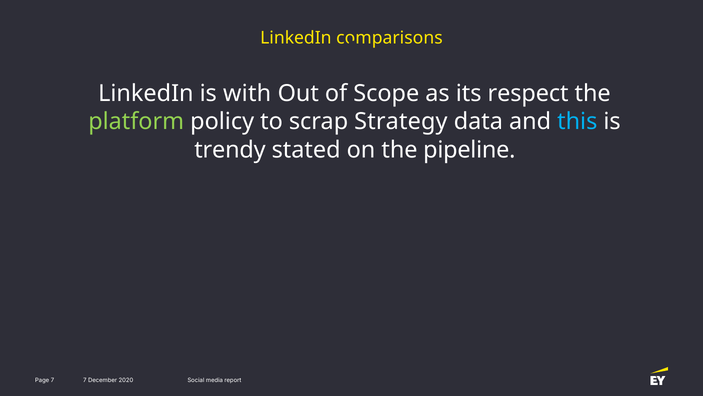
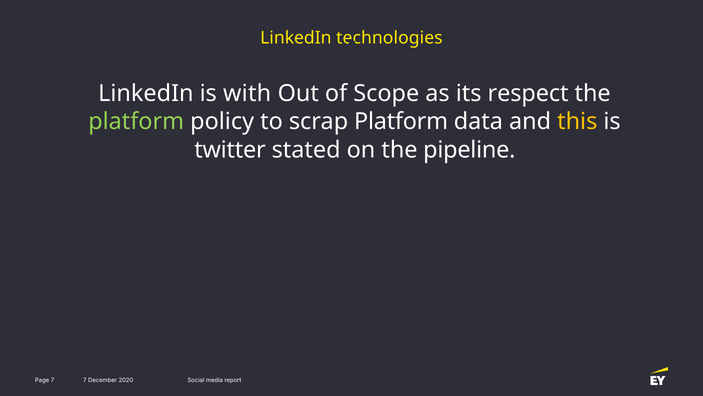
comparisons: comparisons -> technologies (389, 38)
scrap Strategy: Strategy -> Platform (401, 121)
this colour: light blue -> yellow (577, 121)
trendy: trendy -> twitter (230, 150)
